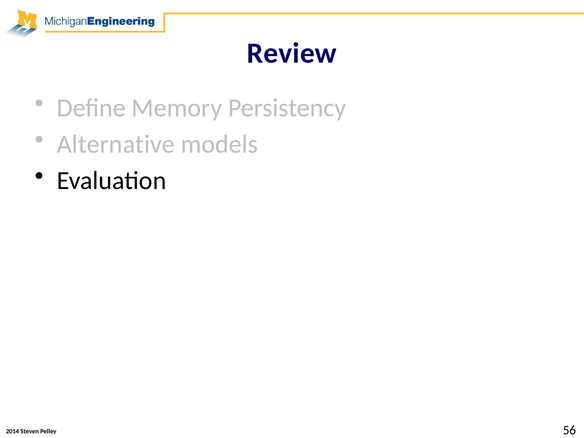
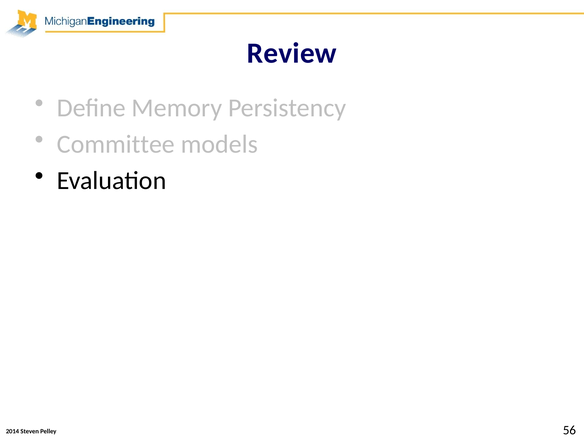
Alternative: Alternative -> Committee (116, 144)
